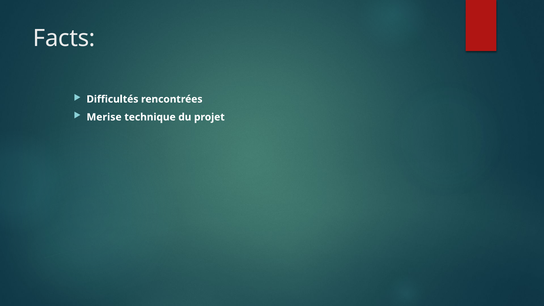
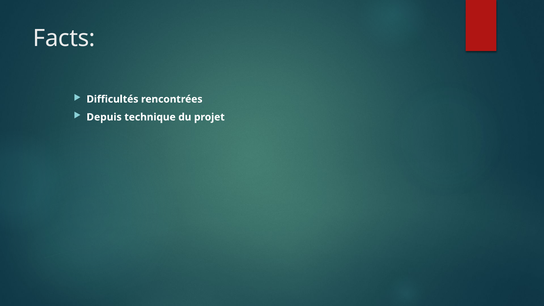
Merise: Merise -> Depuis (104, 117)
